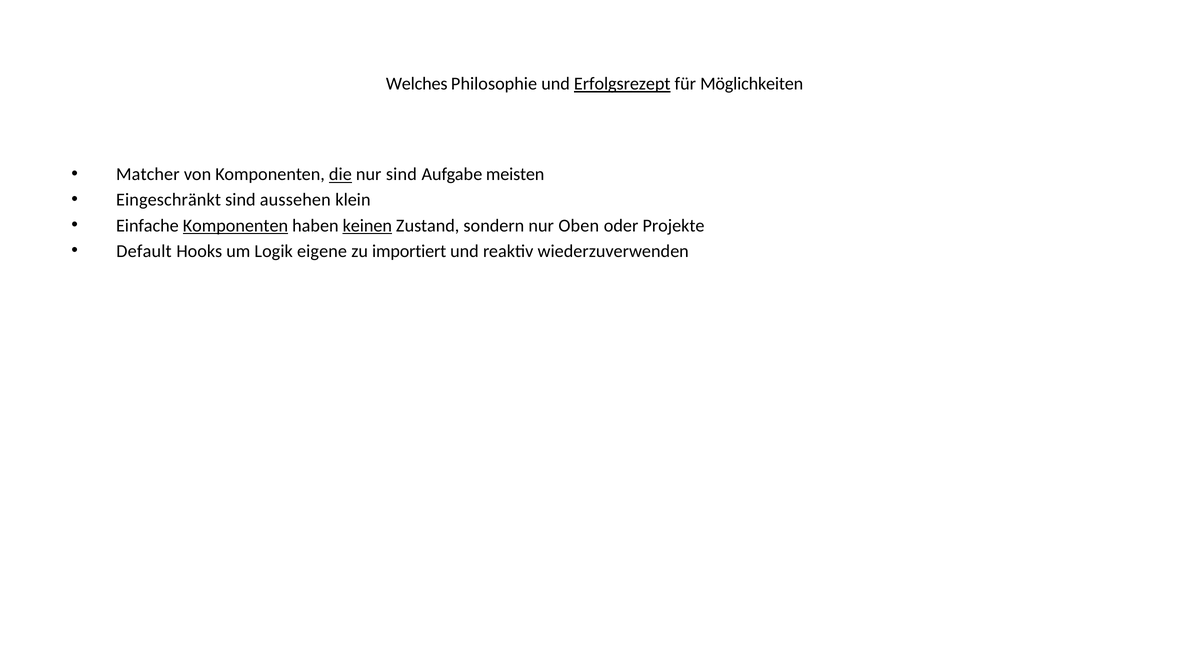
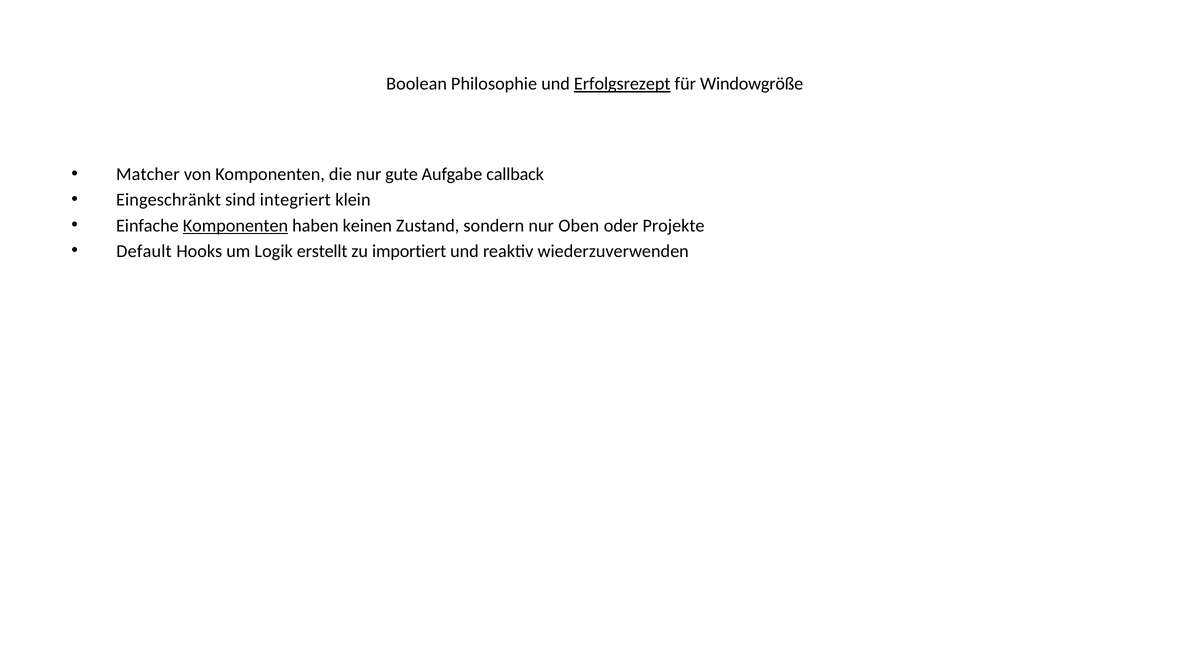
Welches: Welches -> Boolean (417, 84)
Möglichkeiten: Möglichkeiten -> Windowgröße (752, 84)
die underline: present -> none (340, 174)
nur sind: sind -> gute (402, 174)
meisten: meisten -> callback (515, 174)
aussehen: aussehen -> integriert (295, 200)
keinen underline: present -> none (367, 225)
eigene: eigene -> erstellt (322, 251)
